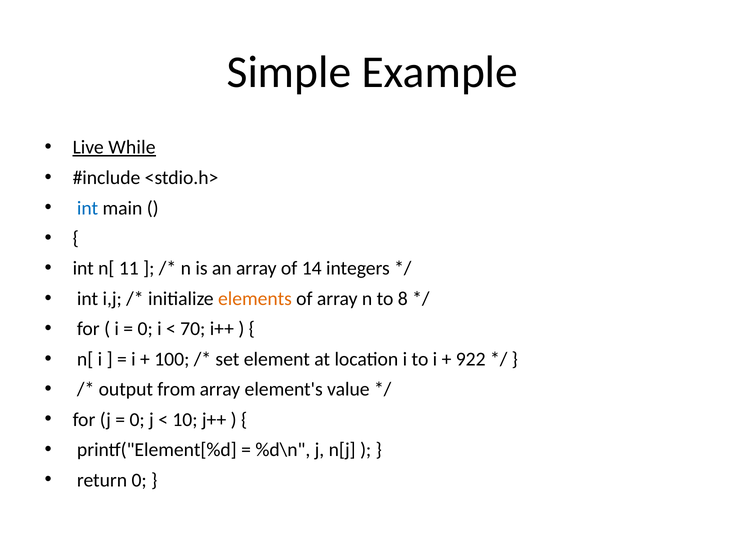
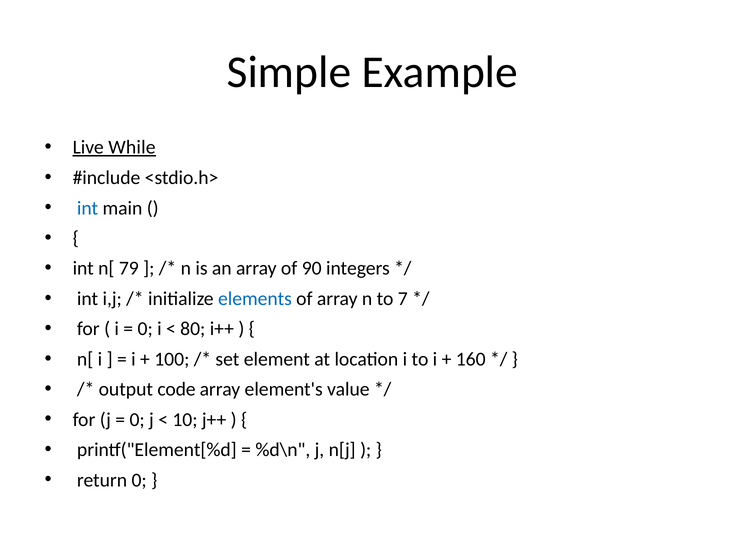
11: 11 -> 79 (129, 268)
14: 14 -> 90 (312, 268)
elements colour: orange -> blue (255, 299)
8: 8 -> 7 (403, 299)
70: 70 -> 80 (193, 329)
922: 922 -> 160 (471, 359)
from: from -> code (176, 389)
